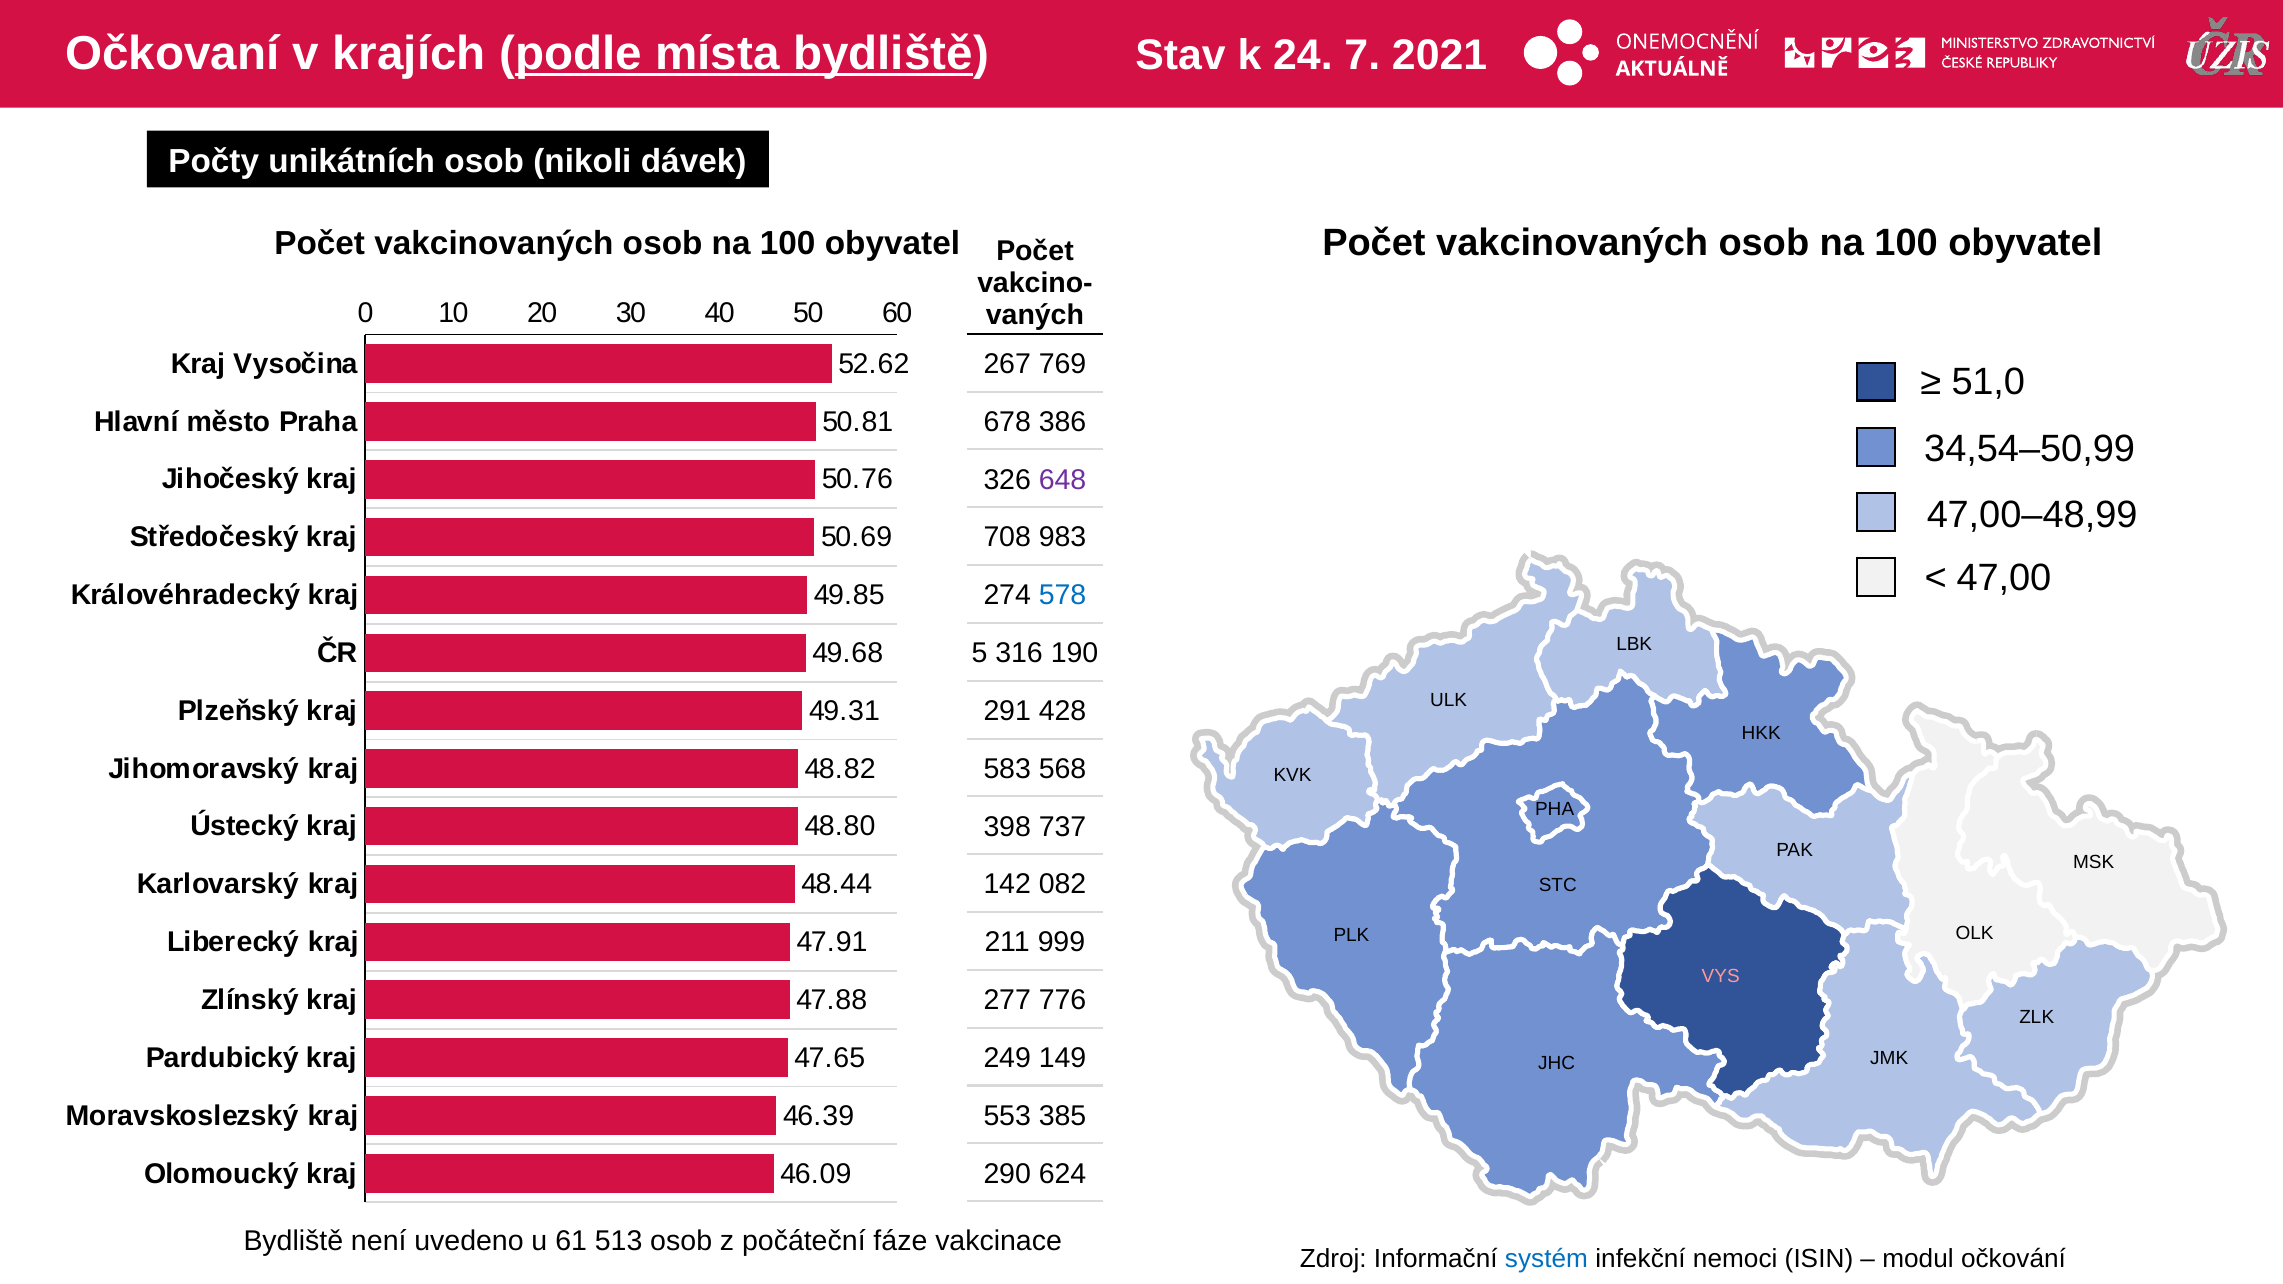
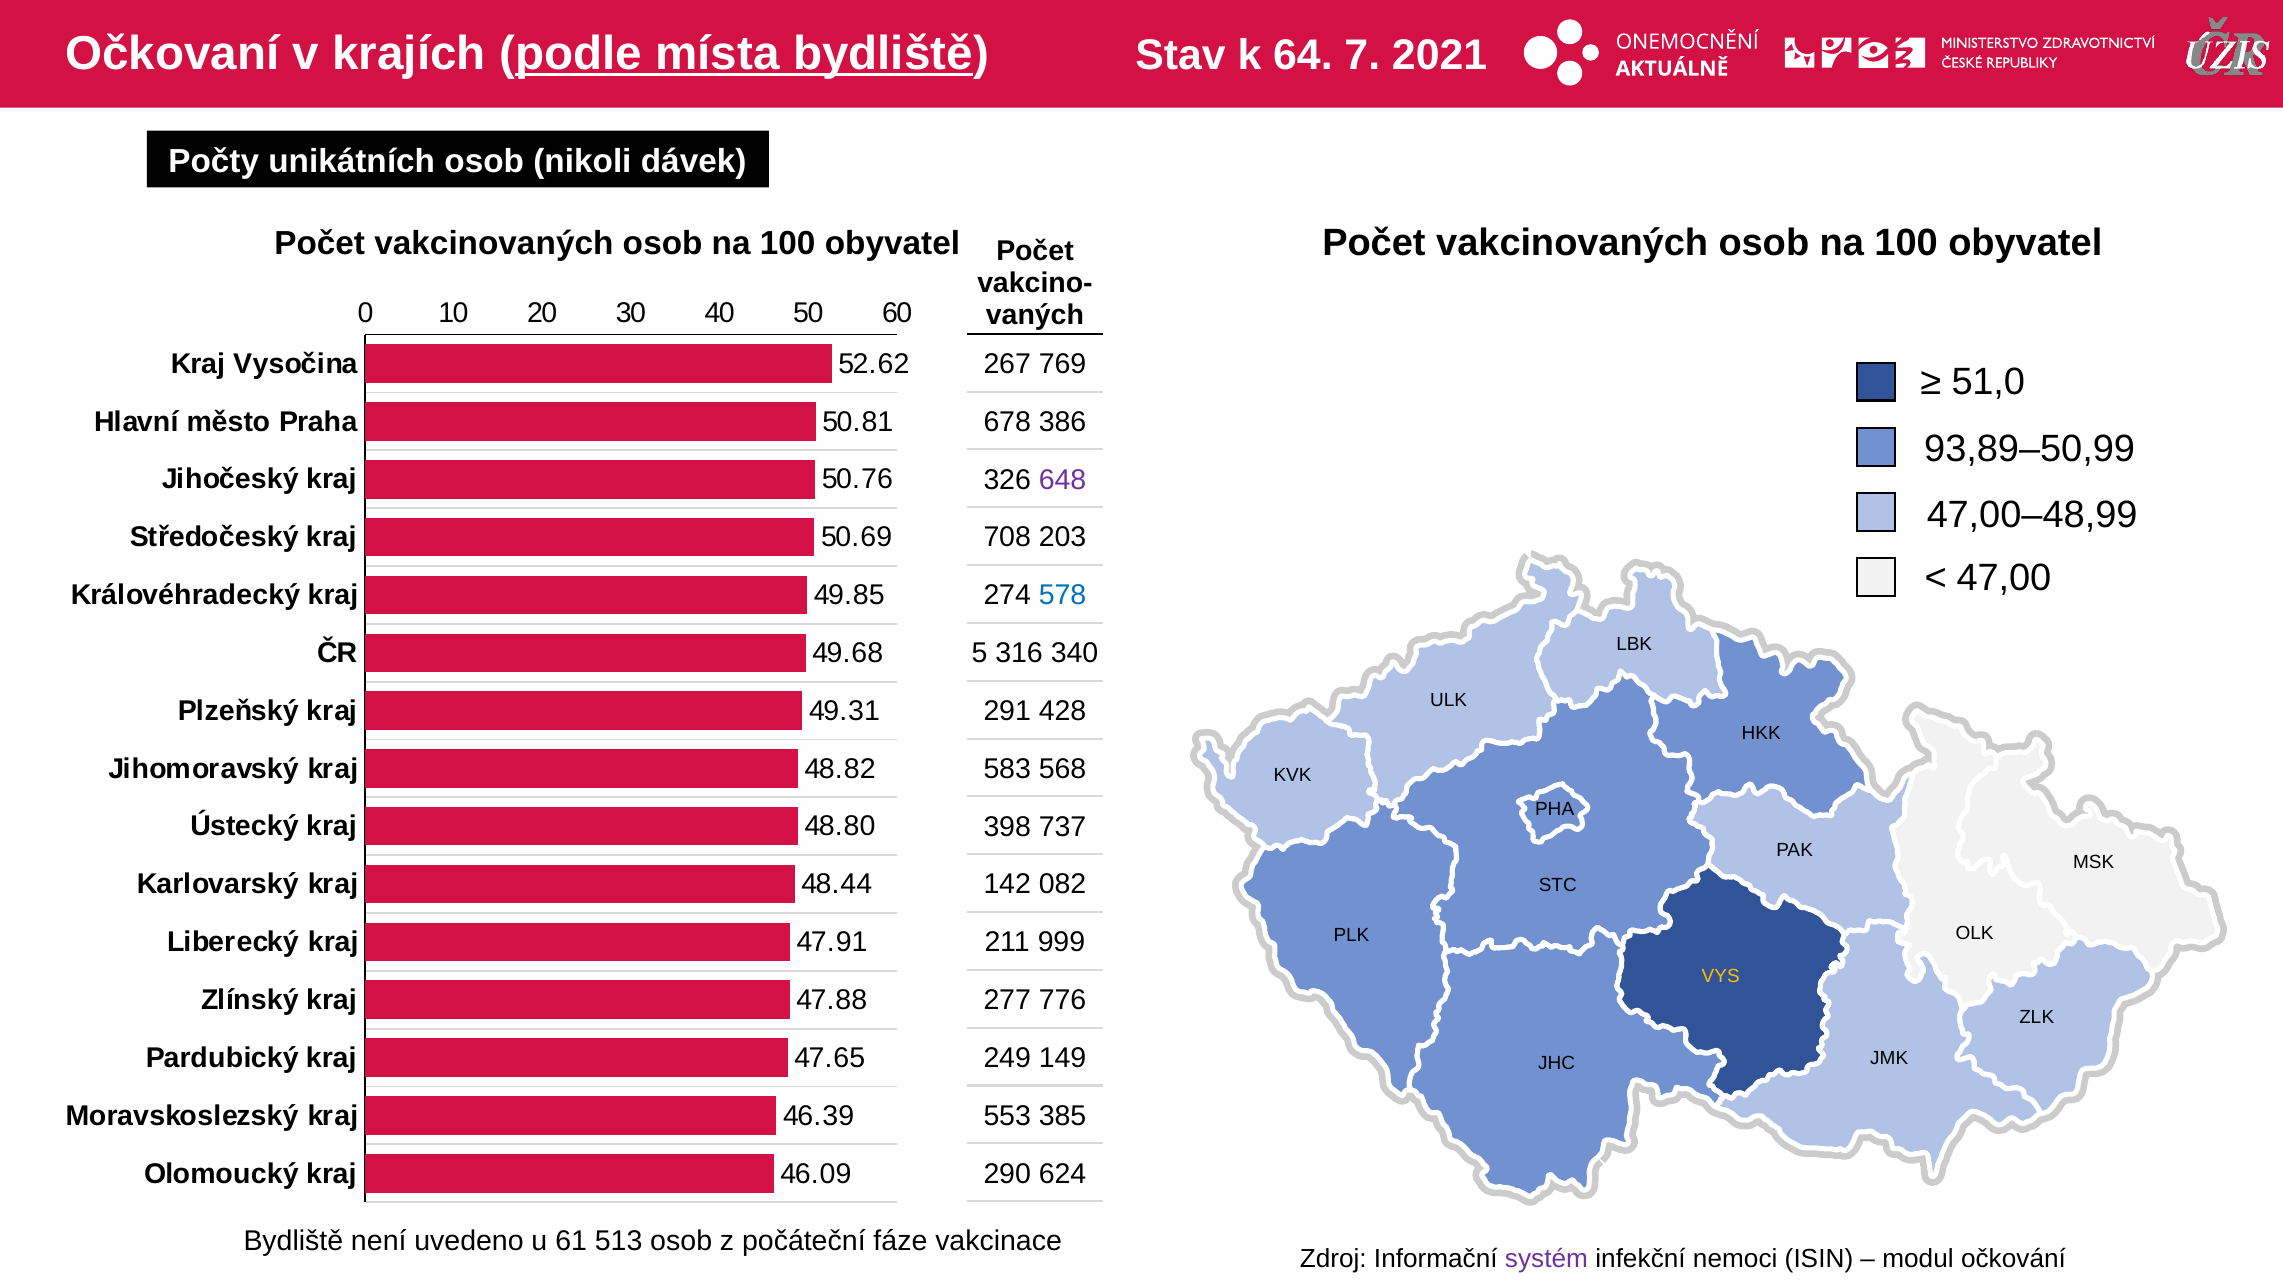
24: 24 -> 64 (1303, 56)
34,54–50,99: 34,54–50,99 -> 93,89–50,99 (2030, 449)
983: 983 -> 203 (1063, 538)
190: 190 -> 340 (1075, 653)
VYS colour: pink -> yellow (1721, 976)
systém colour: blue -> purple (1546, 1259)
